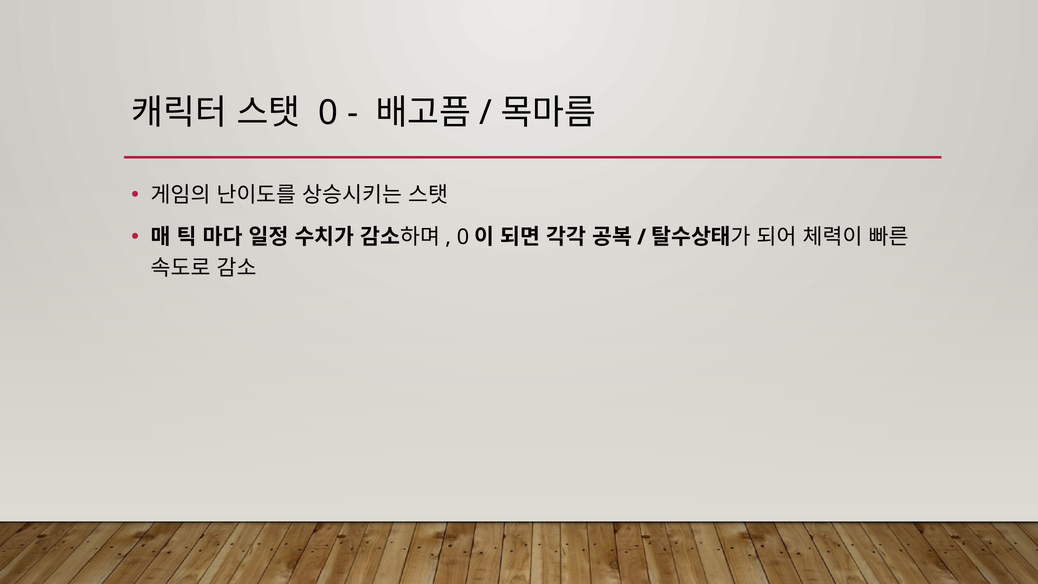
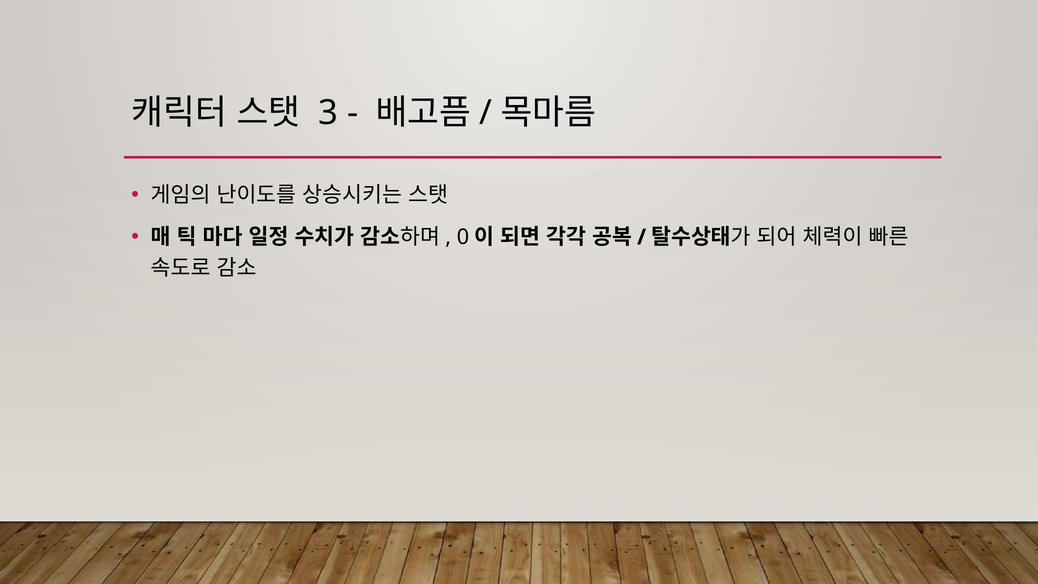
0: 0 -> 3 (328, 113)
